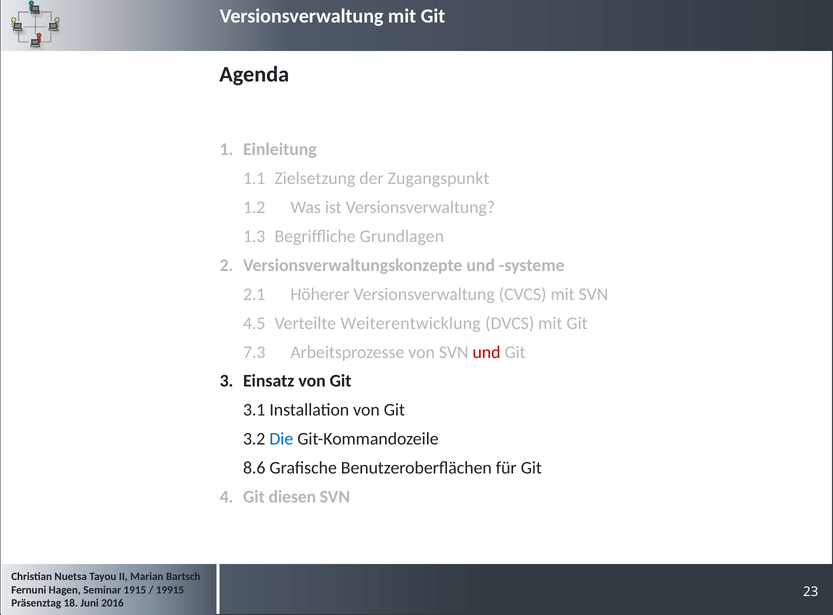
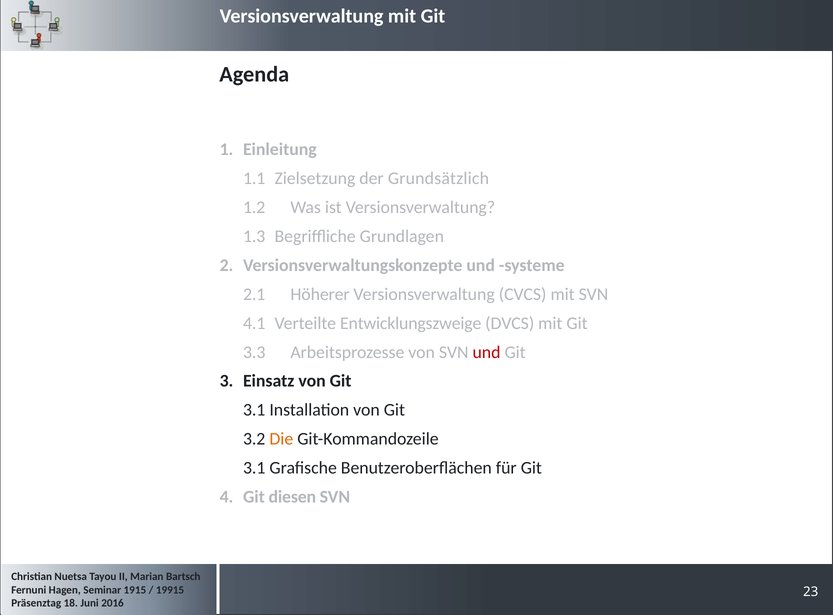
Zugangspunkt: Zugangspunkt -> Grundsätzlich (438, 179)
4.5: 4.5 -> 4.1 (254, 324)
Weiterentwicklung: Weiterentwicklung -> Entwicklungszweige (411, 324)
7.3: 7.3 -> 3.3 (254, 352)
Die colour: blue -> orange (281, 439)
8.6: 8.6 -> 3.1 (254, 468)
